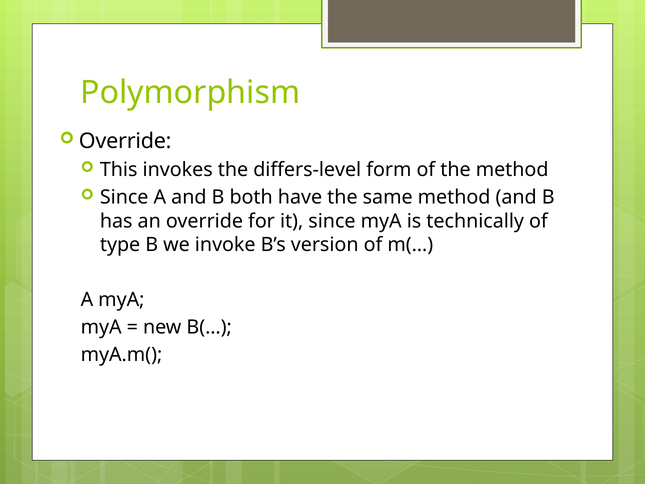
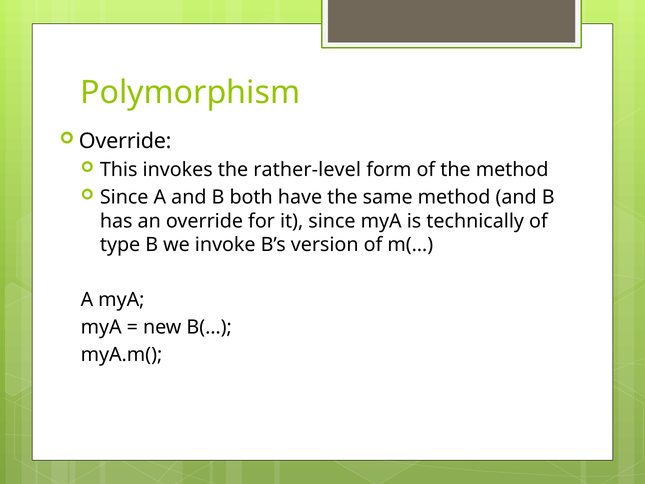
differs-level: differs-level -> rather-level (307, 170)
